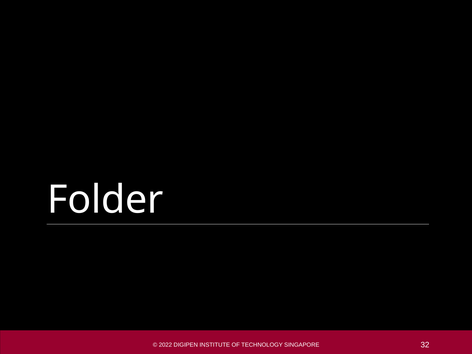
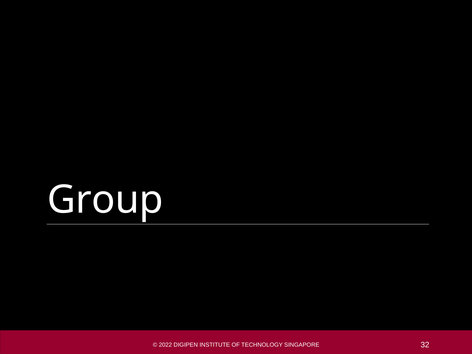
Folder: Folder -> Group (105, 200)
